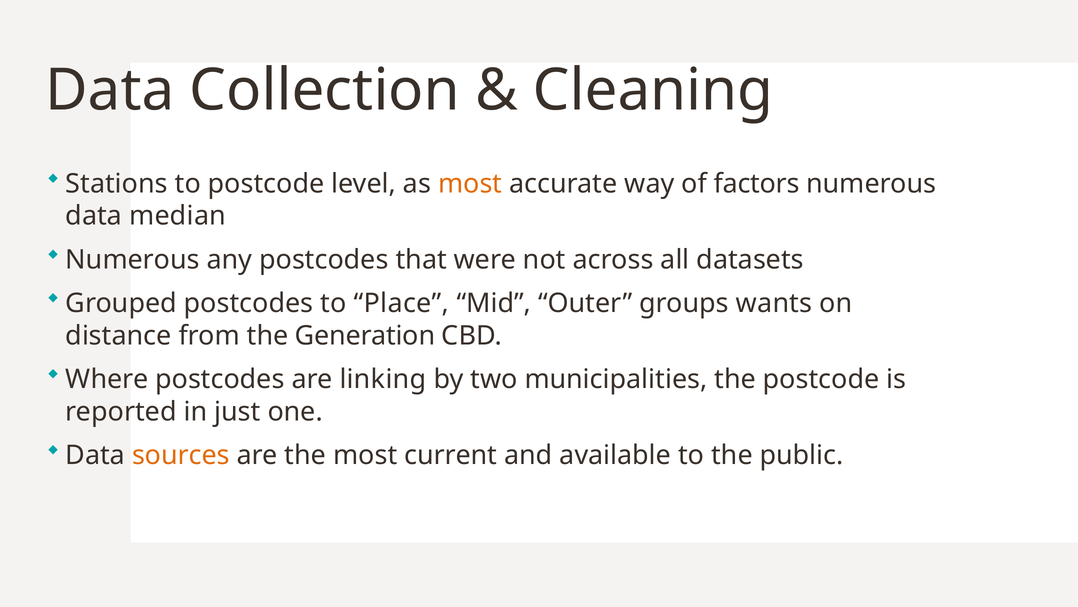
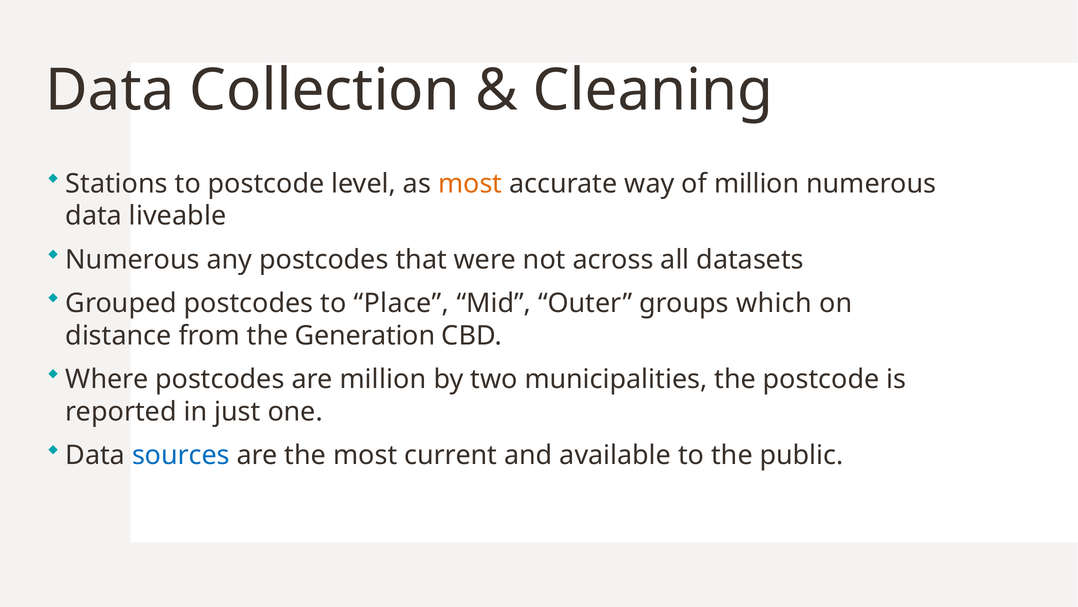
of factors: factors -> million (757, 184)
median: median -> liveable (178, 216)
wants: wants -> which (774, 303)
are linking: linking -> million (383, 379)
sources colour: orange -> blue (181, 455)
